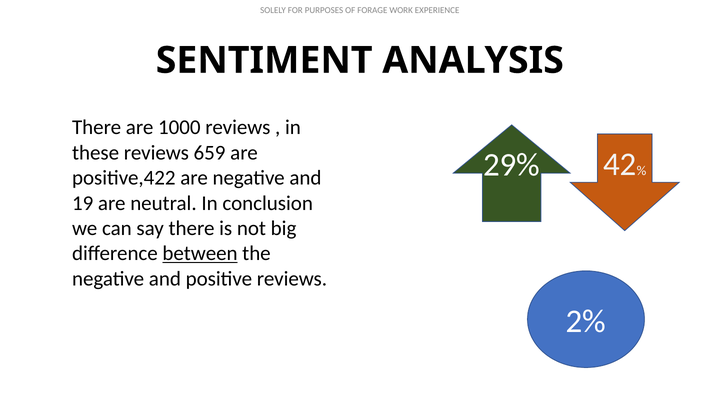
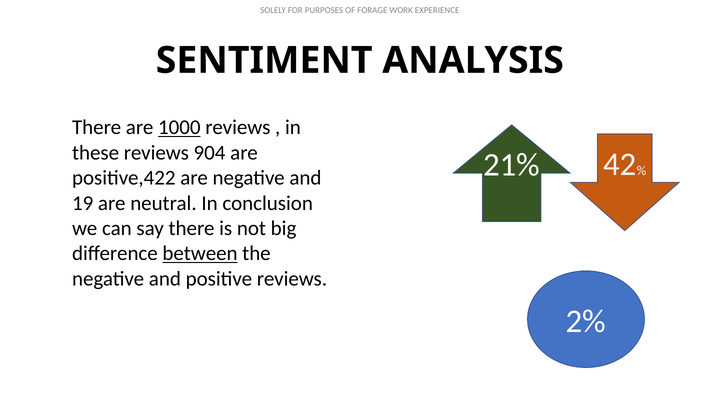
1000 underline: none -> present (179, 127)
659: 659 -> 904 (210, 153)
29%: 29% -> 21% (512, 165)
